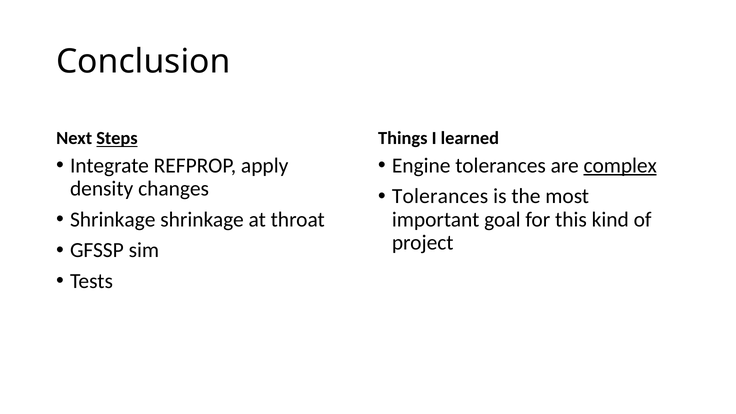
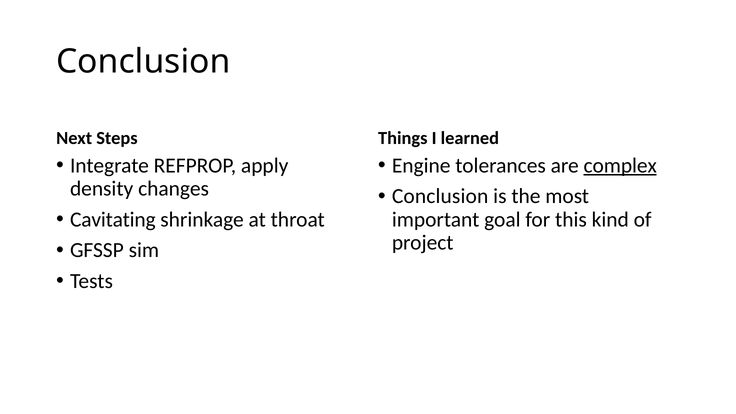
Steps underline: present -> none (117, 138)
Tolerances: Tolerances -> Conclusion (440, 196)
Shrinkage: Shrinkage -> Cavitating (113, 220)
